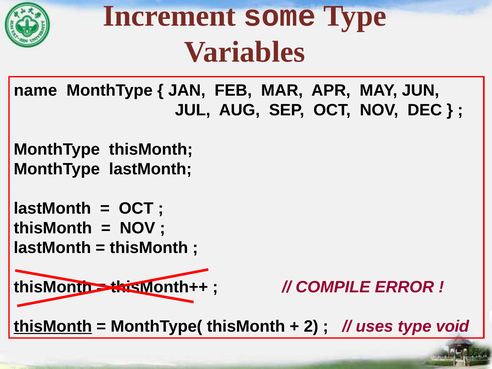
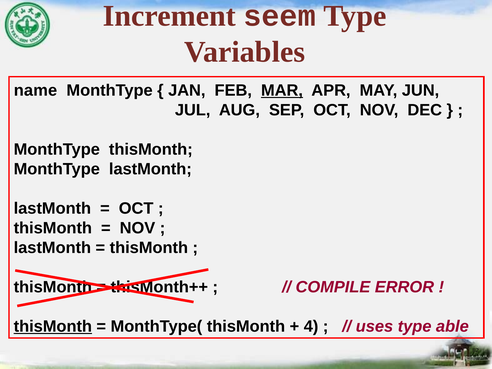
some: some -> seem (280, 16)
MAR underline: none -> present (282, 90)
2: 2 -> 4 (311, 327)
void: void -> able (452, 327)
